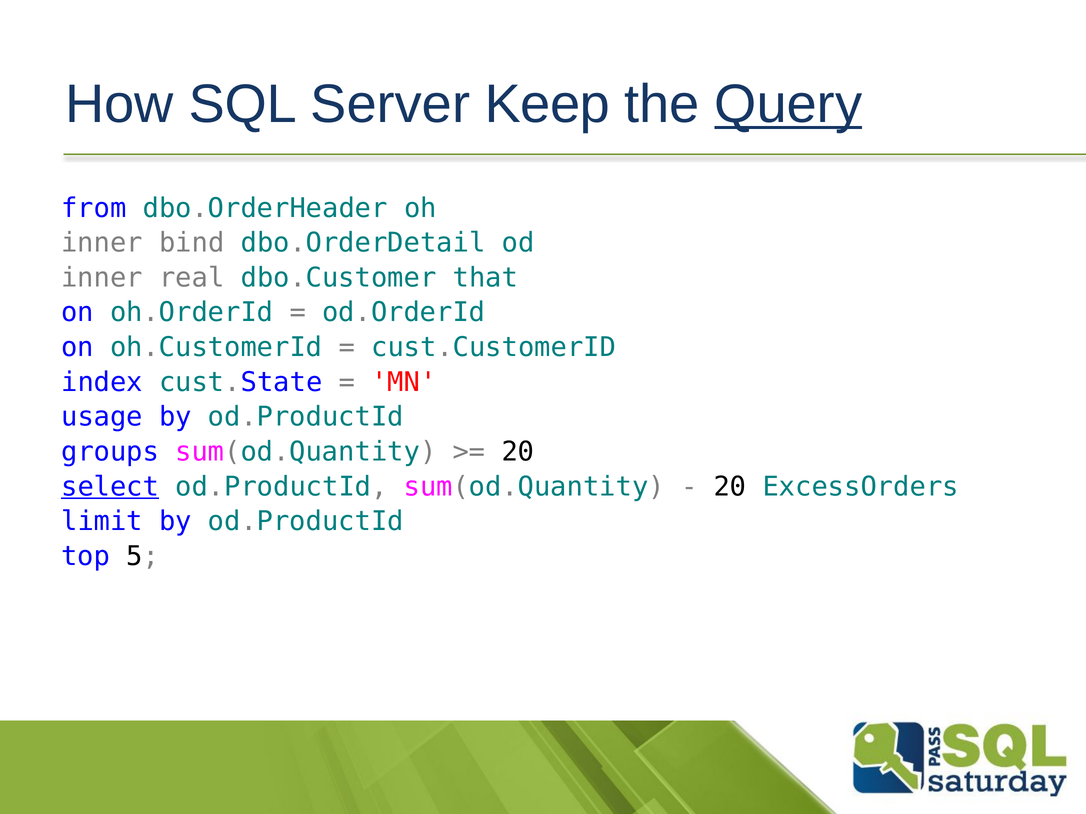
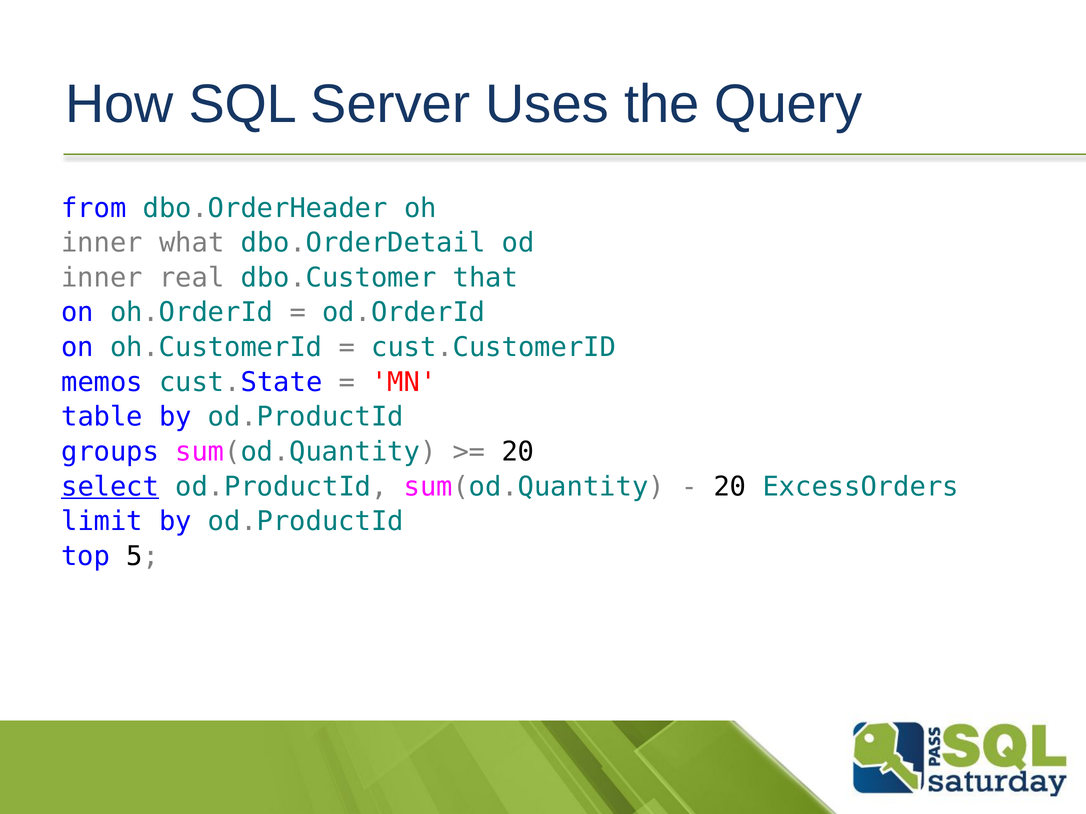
Keep: Keep -> Uses (547, 104)
Query underline: present -> none (788, 104)
bind: bind -> what (192, 243)
index: index -> memos (102, 382)
usage: usage -> table (102, 417)
